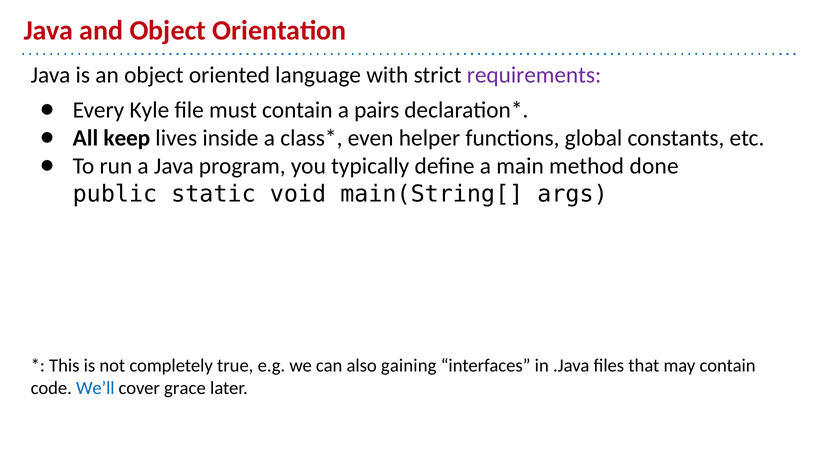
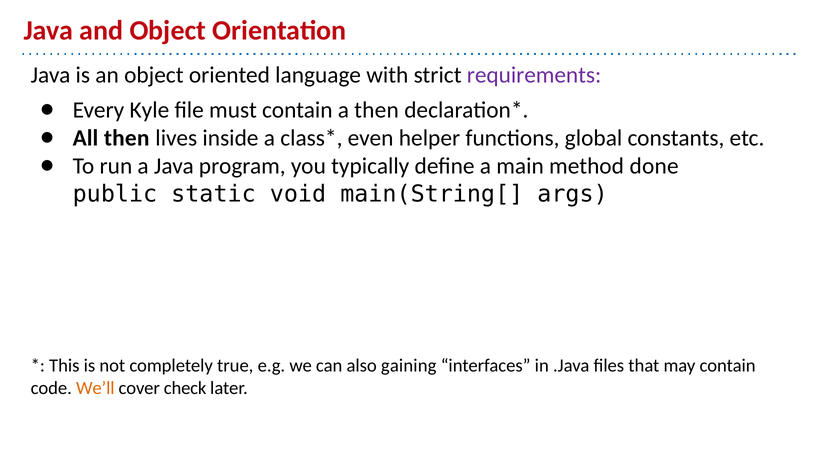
a pairs: pairs -> then (376, 110)
All keep: keep -> then (127, 138)
We’ll colour: blue -> orange (95, 389)
grace: grace -> check (185, 389)
